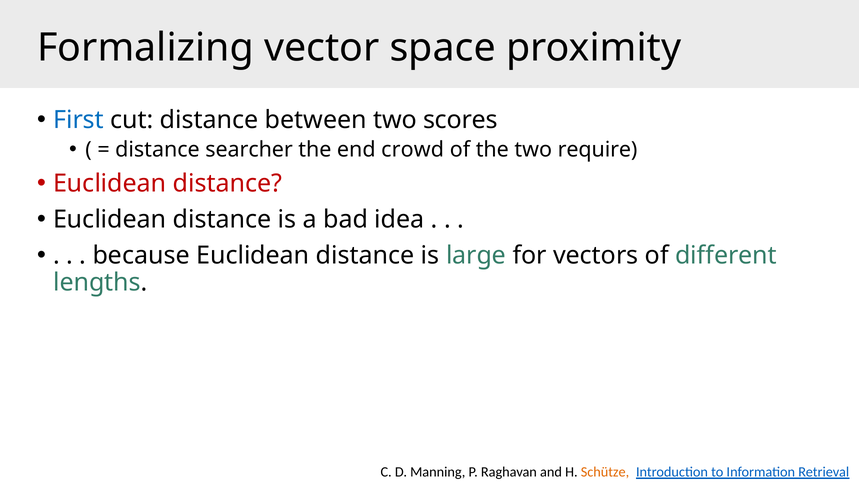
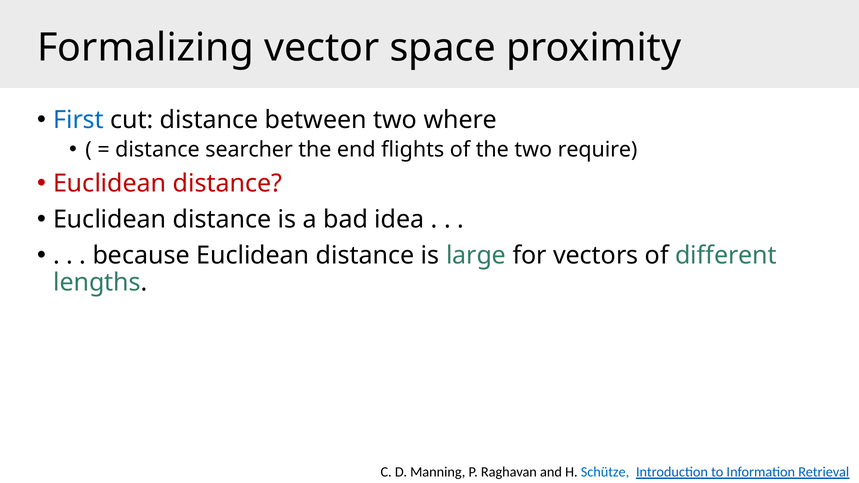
scores: scores -> where (460, 120)
crowd: crowd -> flights (413, 149)
Schütze colour: orange -> blue (605, 472)
